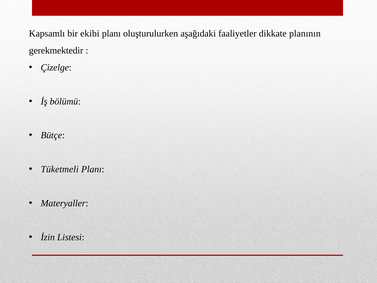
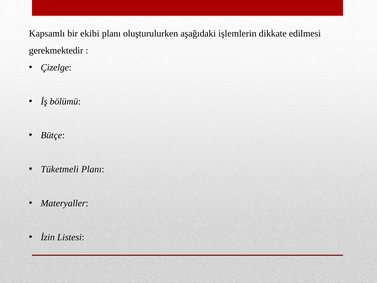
faaliyetler: faaliyetler -> işlemlerin (237, 33)
planının: planının -> edilmesi (305, 33)
